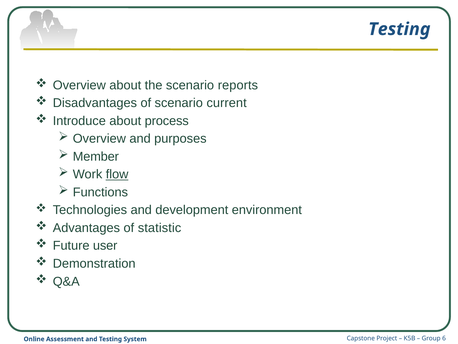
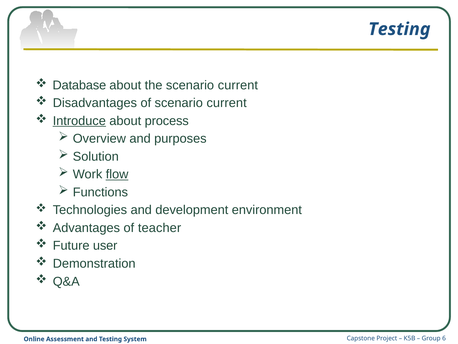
Overview: Overview -> Database (79, 85)
the scenario reports: reports -> current (238, 85)
Introduce underline: none -> present (79, 121)
Member: Member -> Solution (96, 156)
statistic: statistic -> teacher (160, 228)
